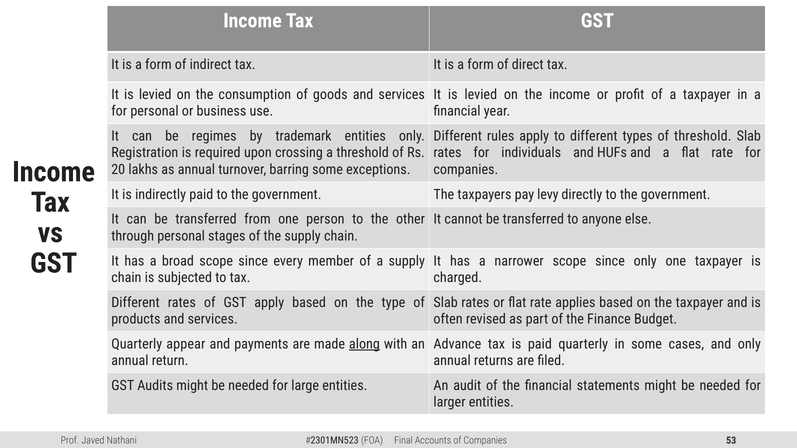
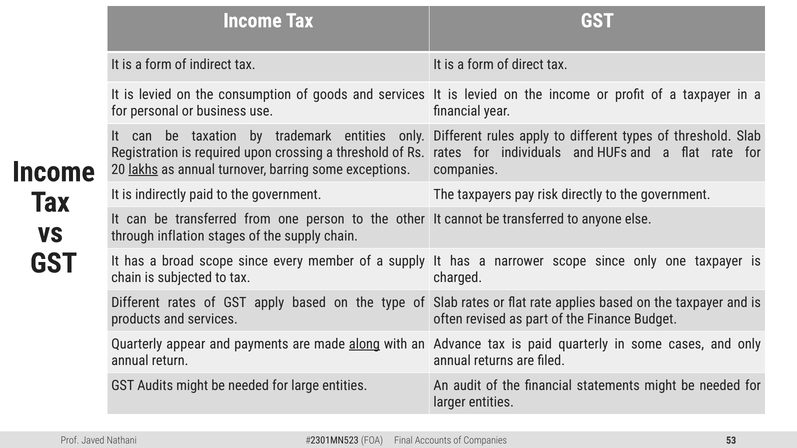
regimes: regimes -> taxation (214, 136)
lakhs underline: none -> present (143, 170)
levy: levy -> risk (548, 195)
through personal: personal -> inflation (181, 236)
